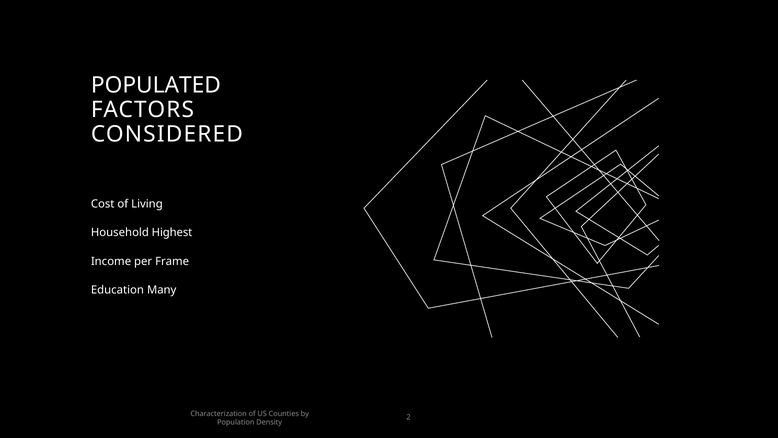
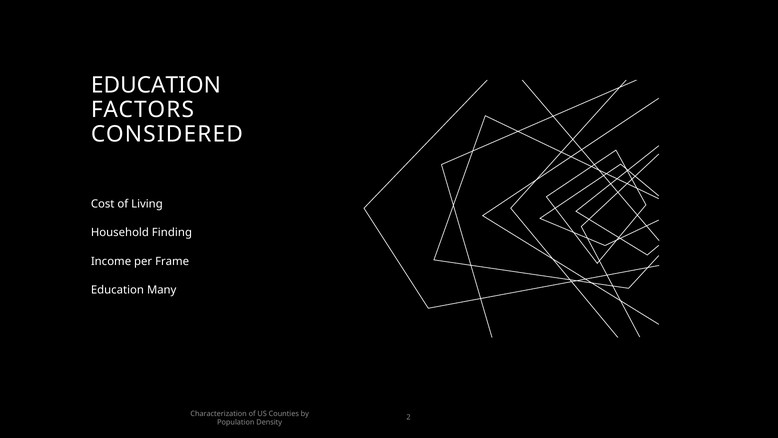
POPULATED: POPULATED -> EDUCATION (156, 85)
Highest: Highest -> Finding (172, 233)
